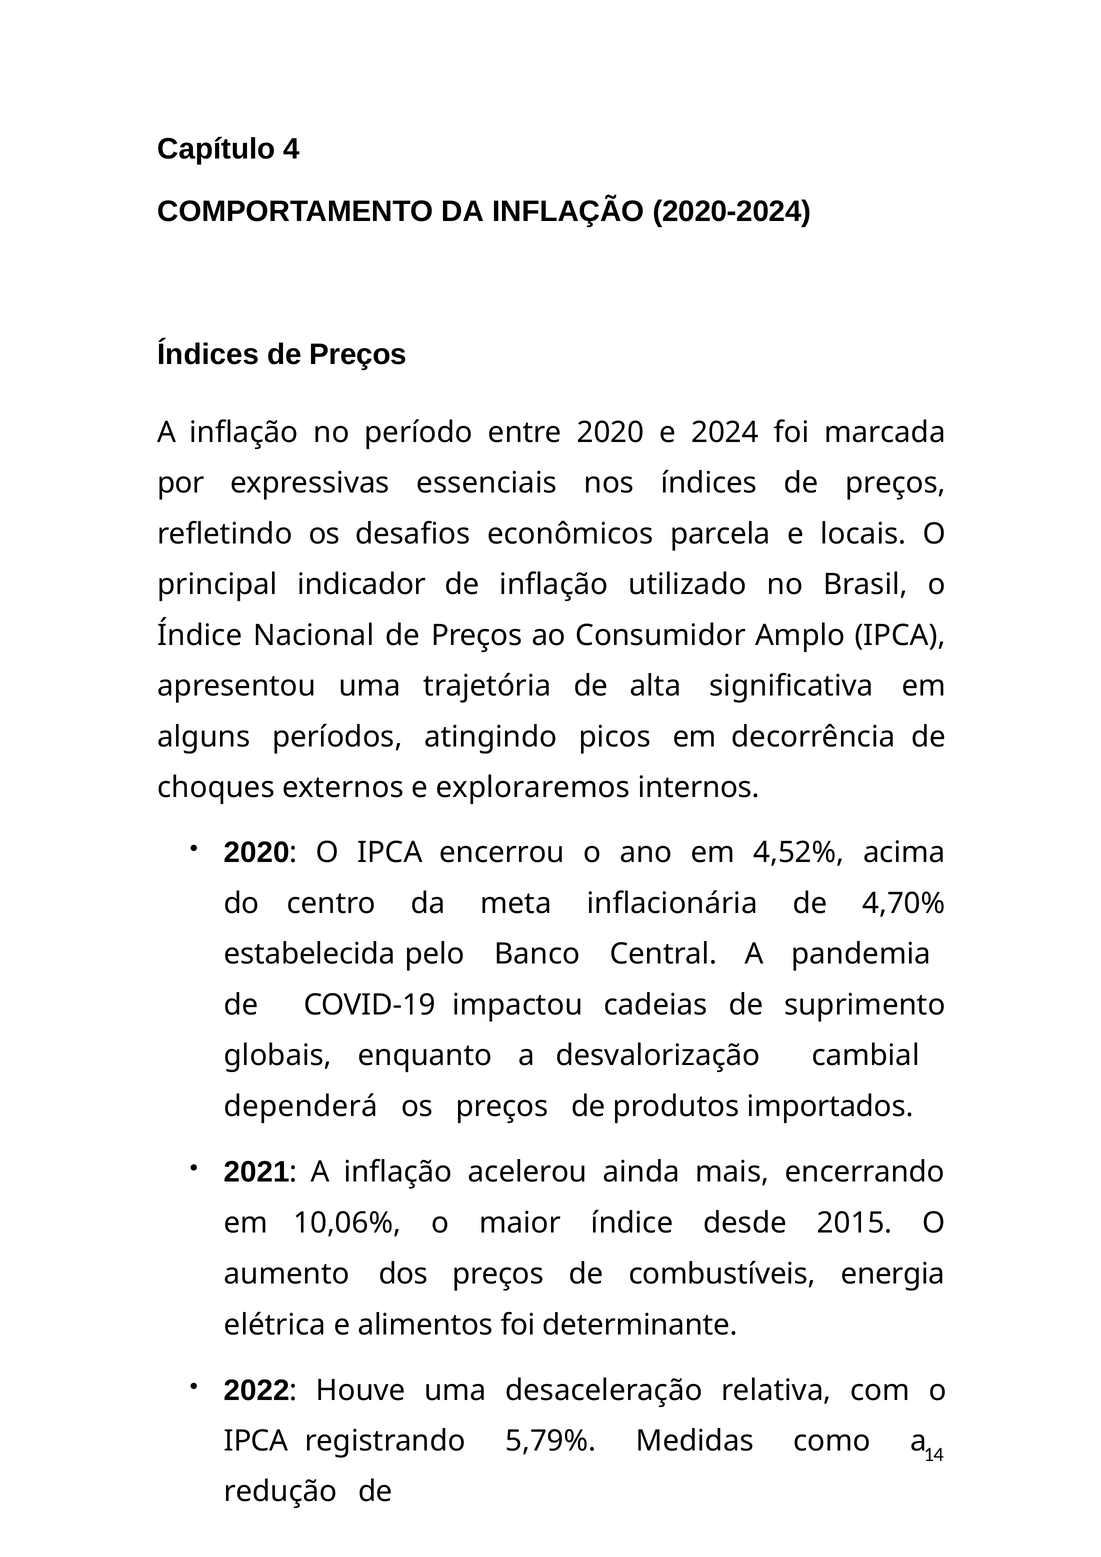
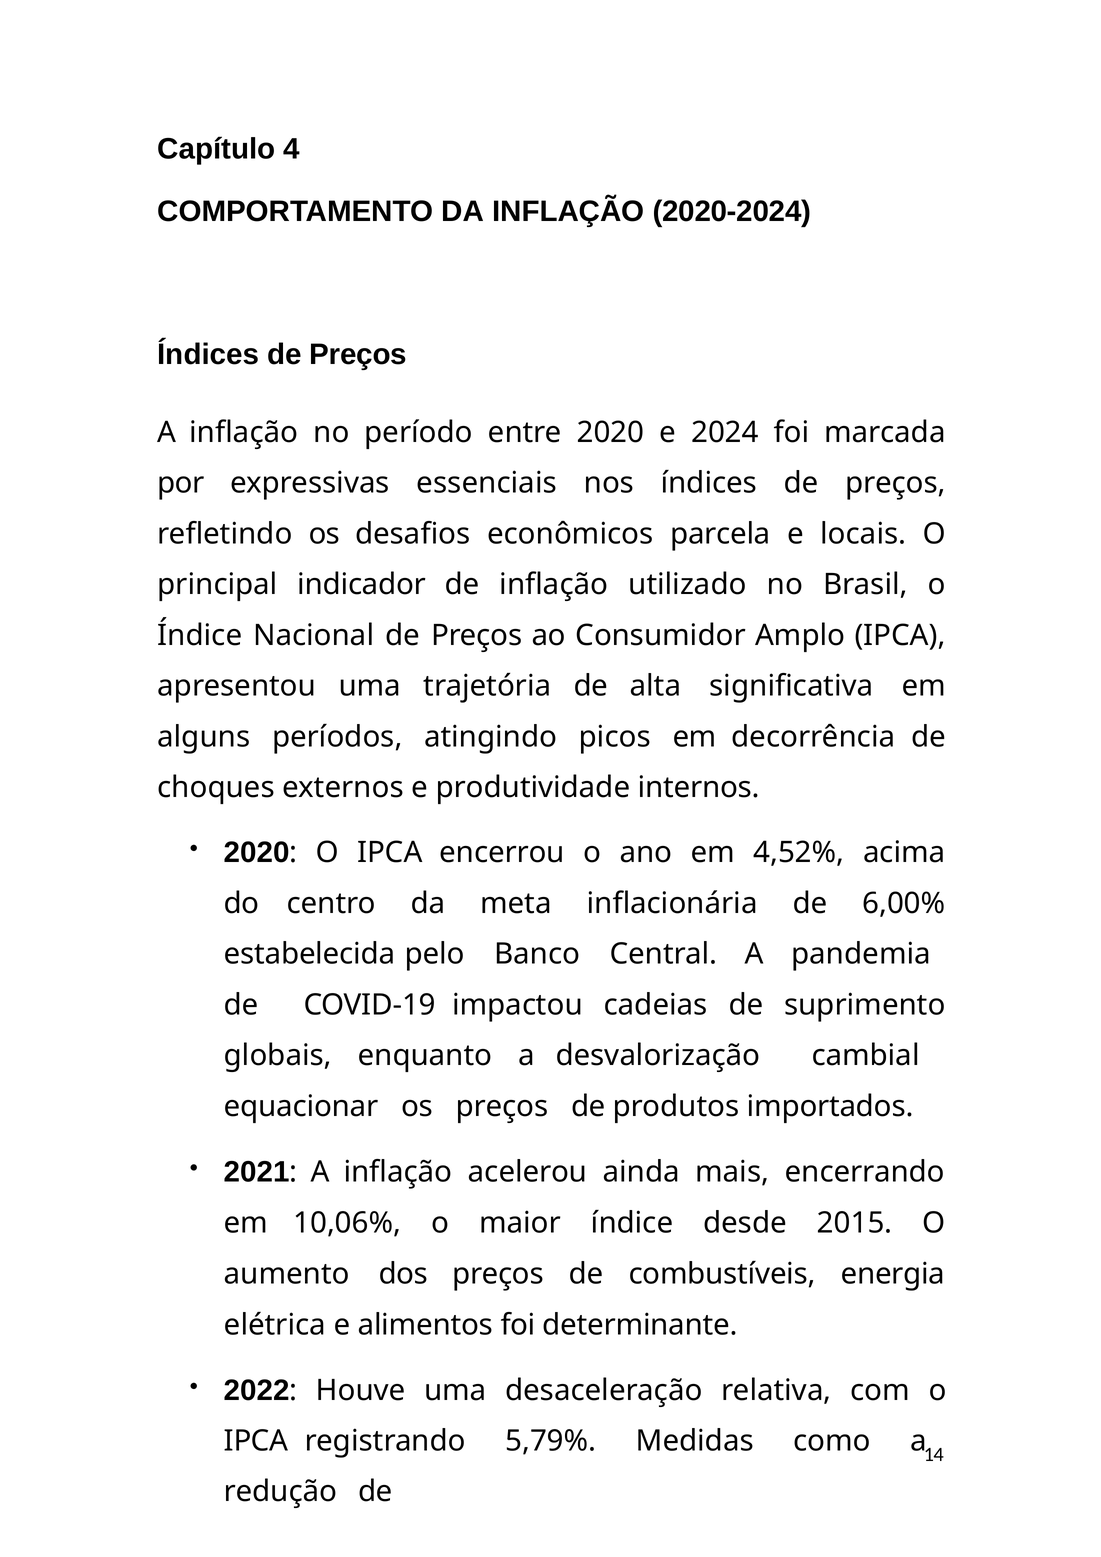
exploraremos: exploraremos -> produtividade (533, 788)
4,70%: 4,70% -> 6,00% (904, 904)
dependerá: dependerá -> equacionar (301, 1107)
